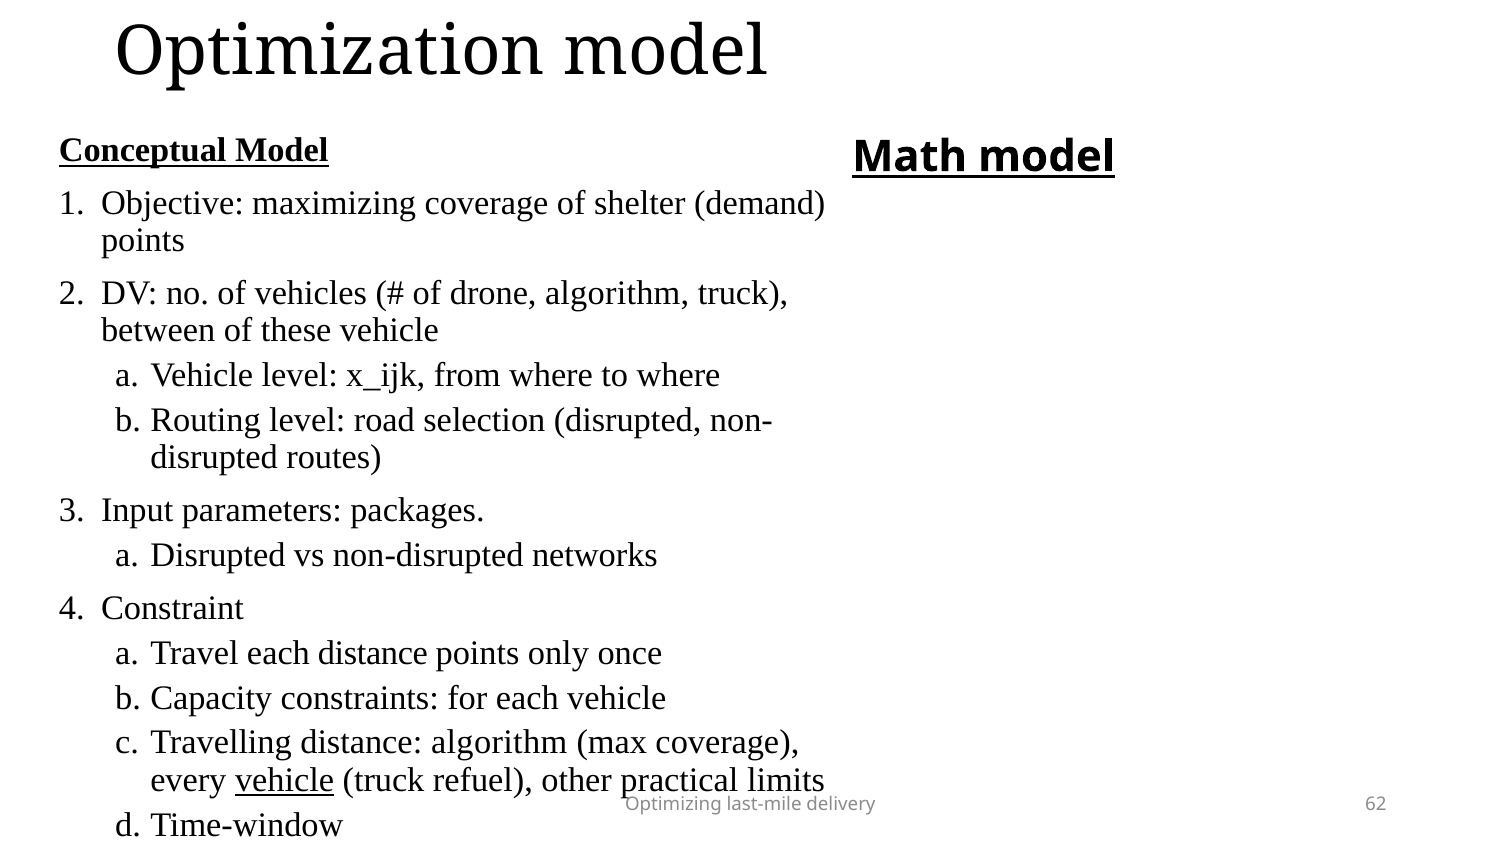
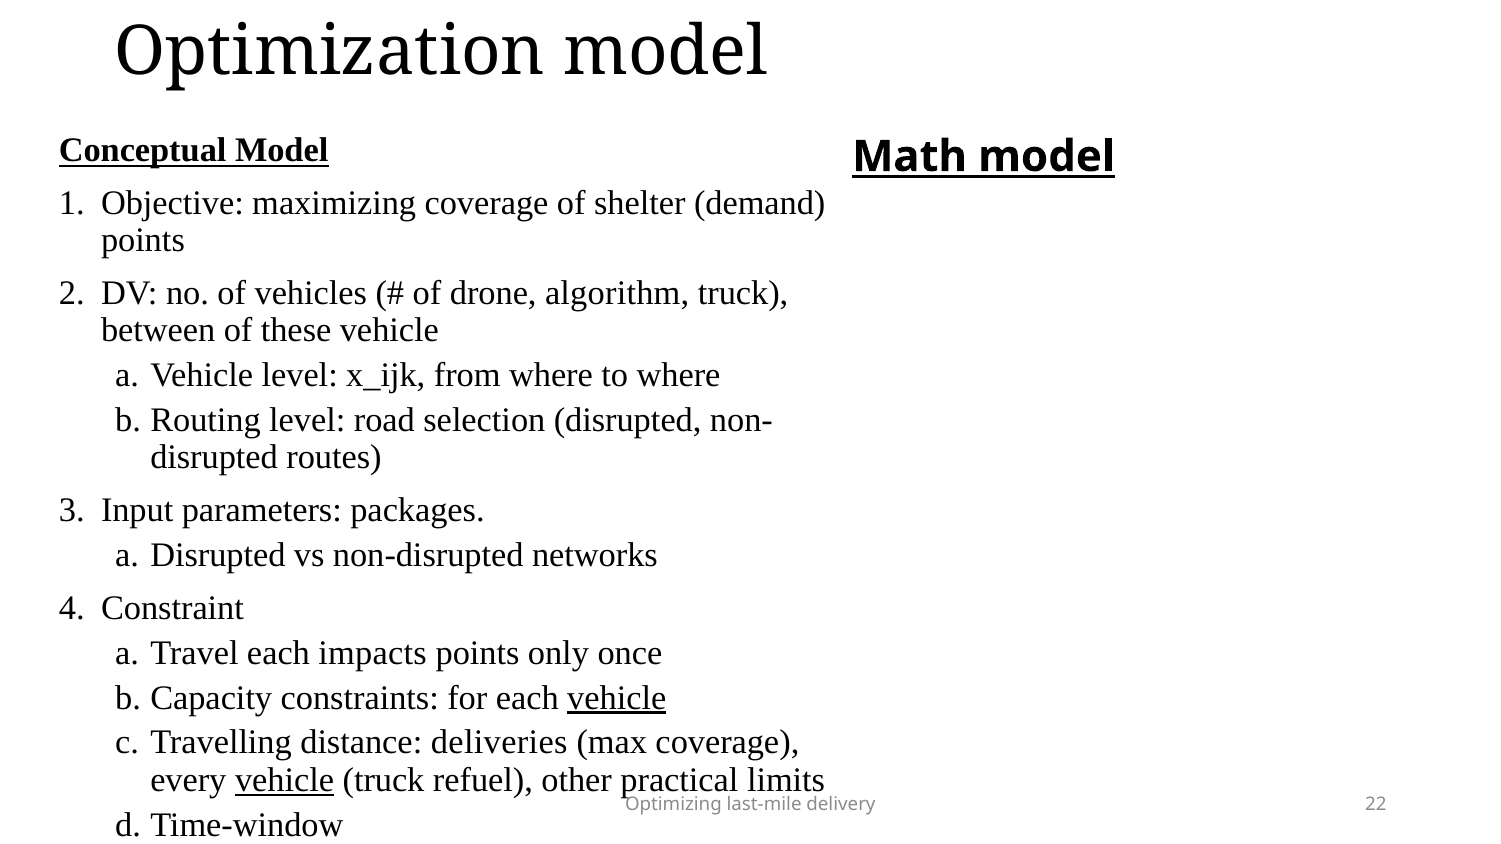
each distance: distance -> impacts (373, 653)
vehicle underline: none -> present (617, 698)
distance algorithm: algorithm -> deliveries (499, 743)
62: 62 -> 22 (1376, 805)
